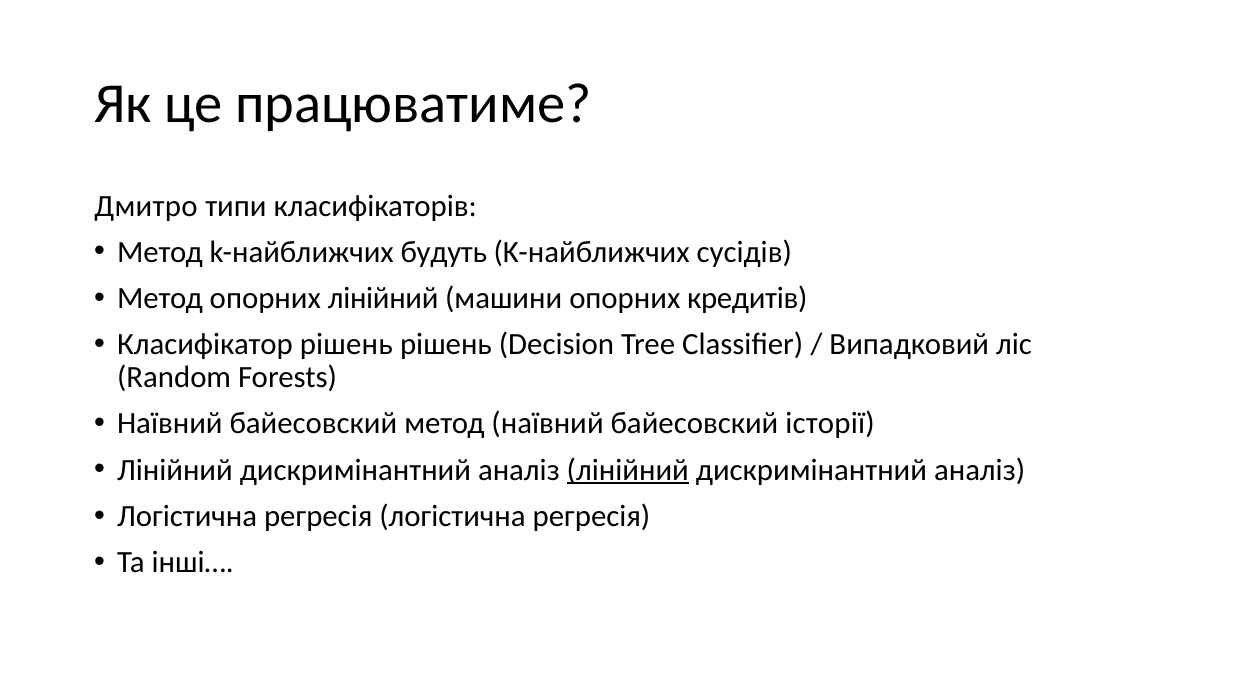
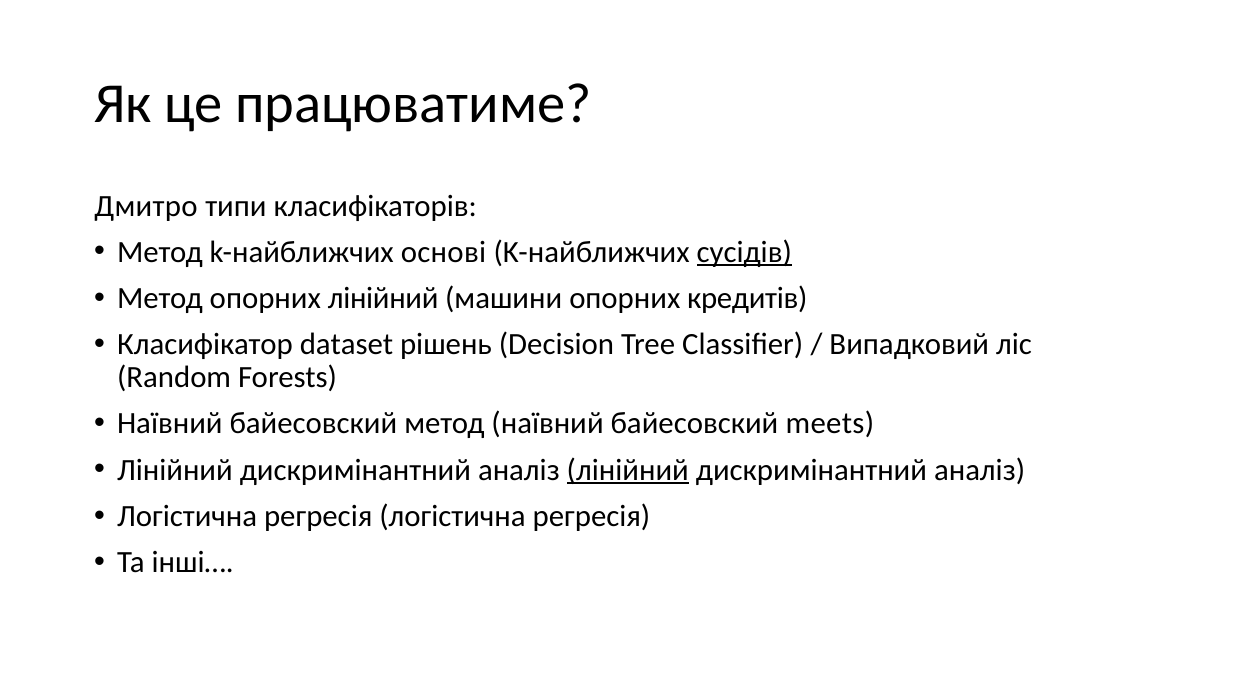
будуть: будуть -> основі (444, 252)
сусідів underline: none -> present (744, 252)
Класифікатор рішень: рішень -> dataset (346, 344)
історії: історії -> meets (830, 424)
